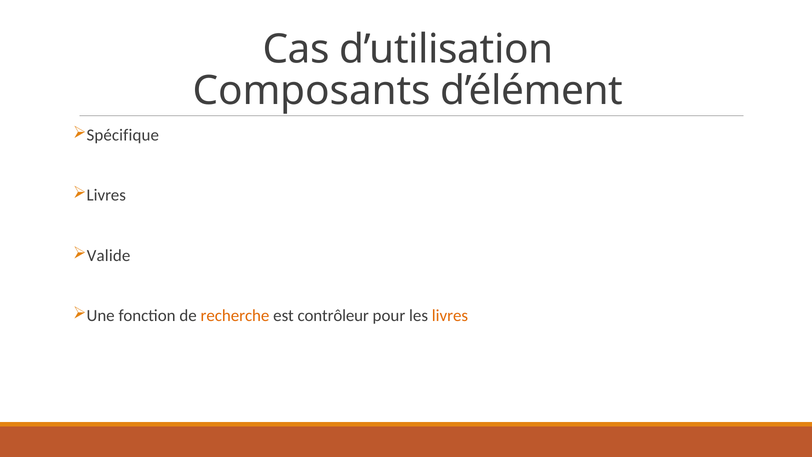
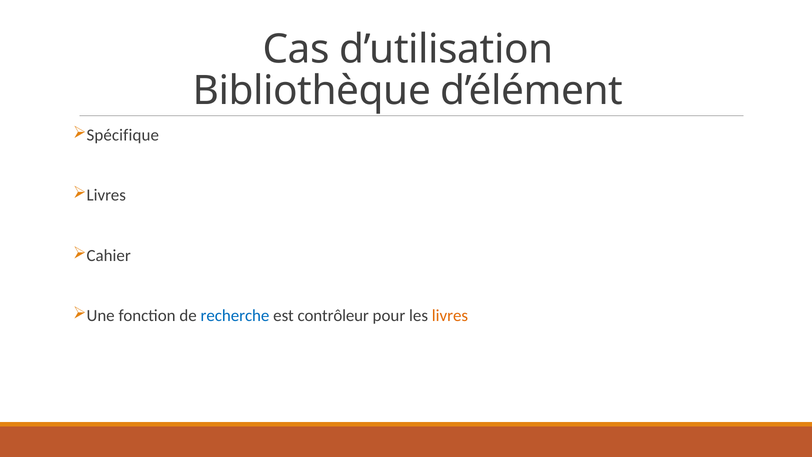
Composants: Composants -> Bibliothèque (312, 91)
Valide: Valide -> Cahier (109, 255)
recherche colour: orange -> blue (235, 316)
